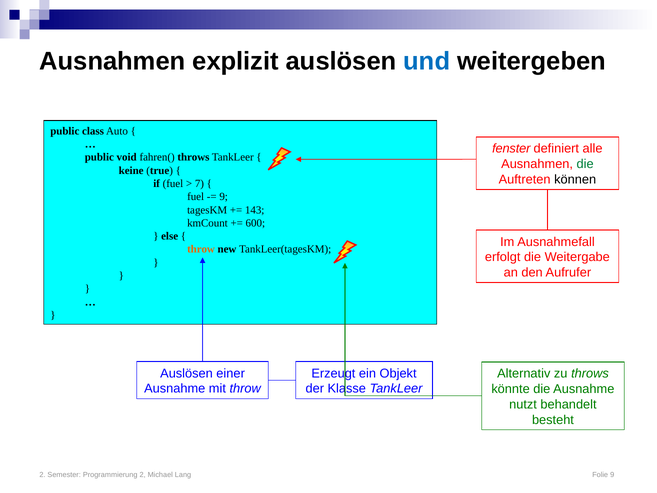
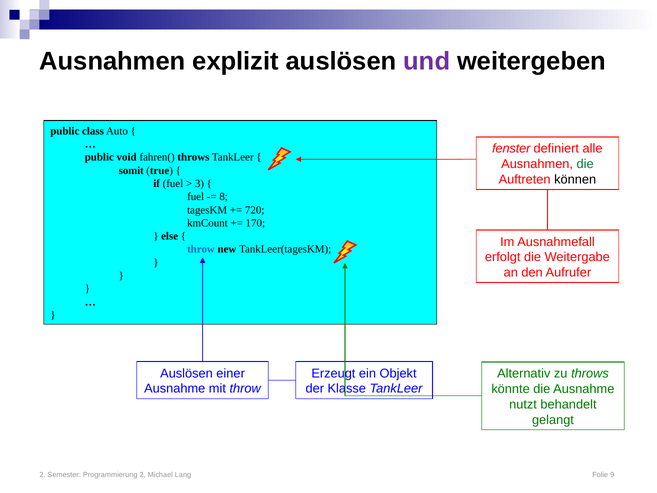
und colour: blue -> purple (427, 61)
keine: keine -> somit (131, 170)
7: 7 -> 3 (199, 184)
9: 9 -> 8 (224, 197)
143: 143 -> 720 (255, 210)
600: 600 -> 170 (255, 223)
throw colour: orange -> blue (201, 249)
besteht: besteht -> gelangt (553, 420)
